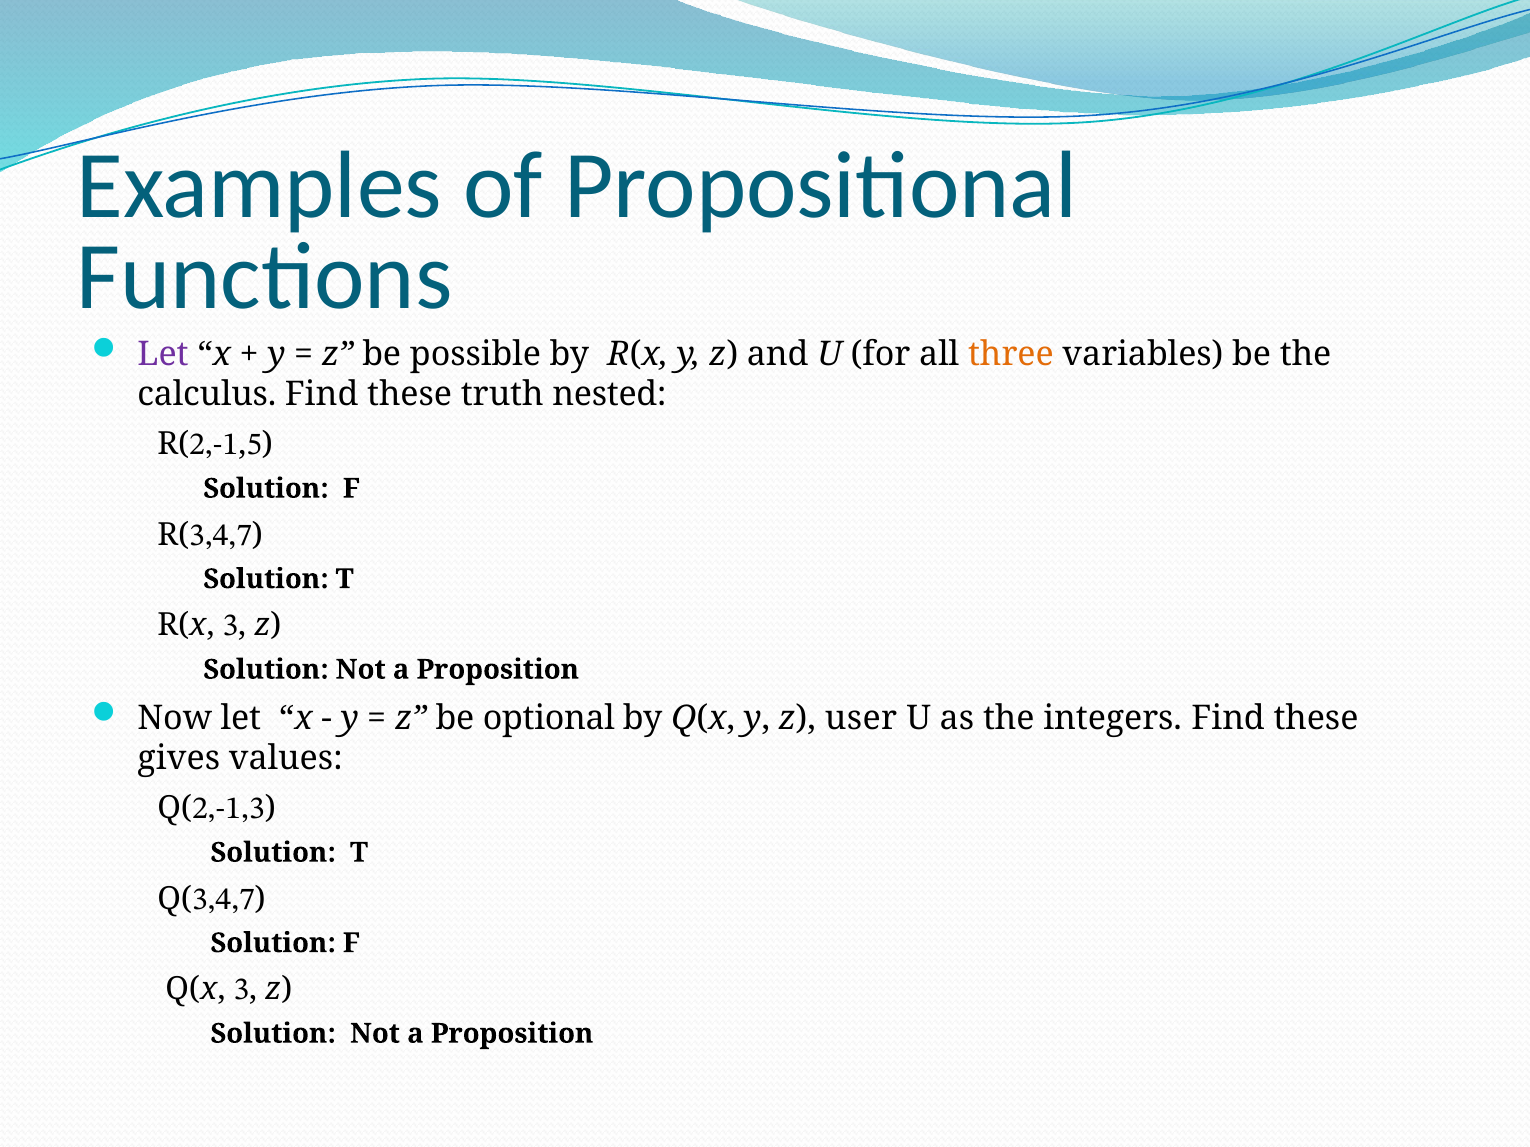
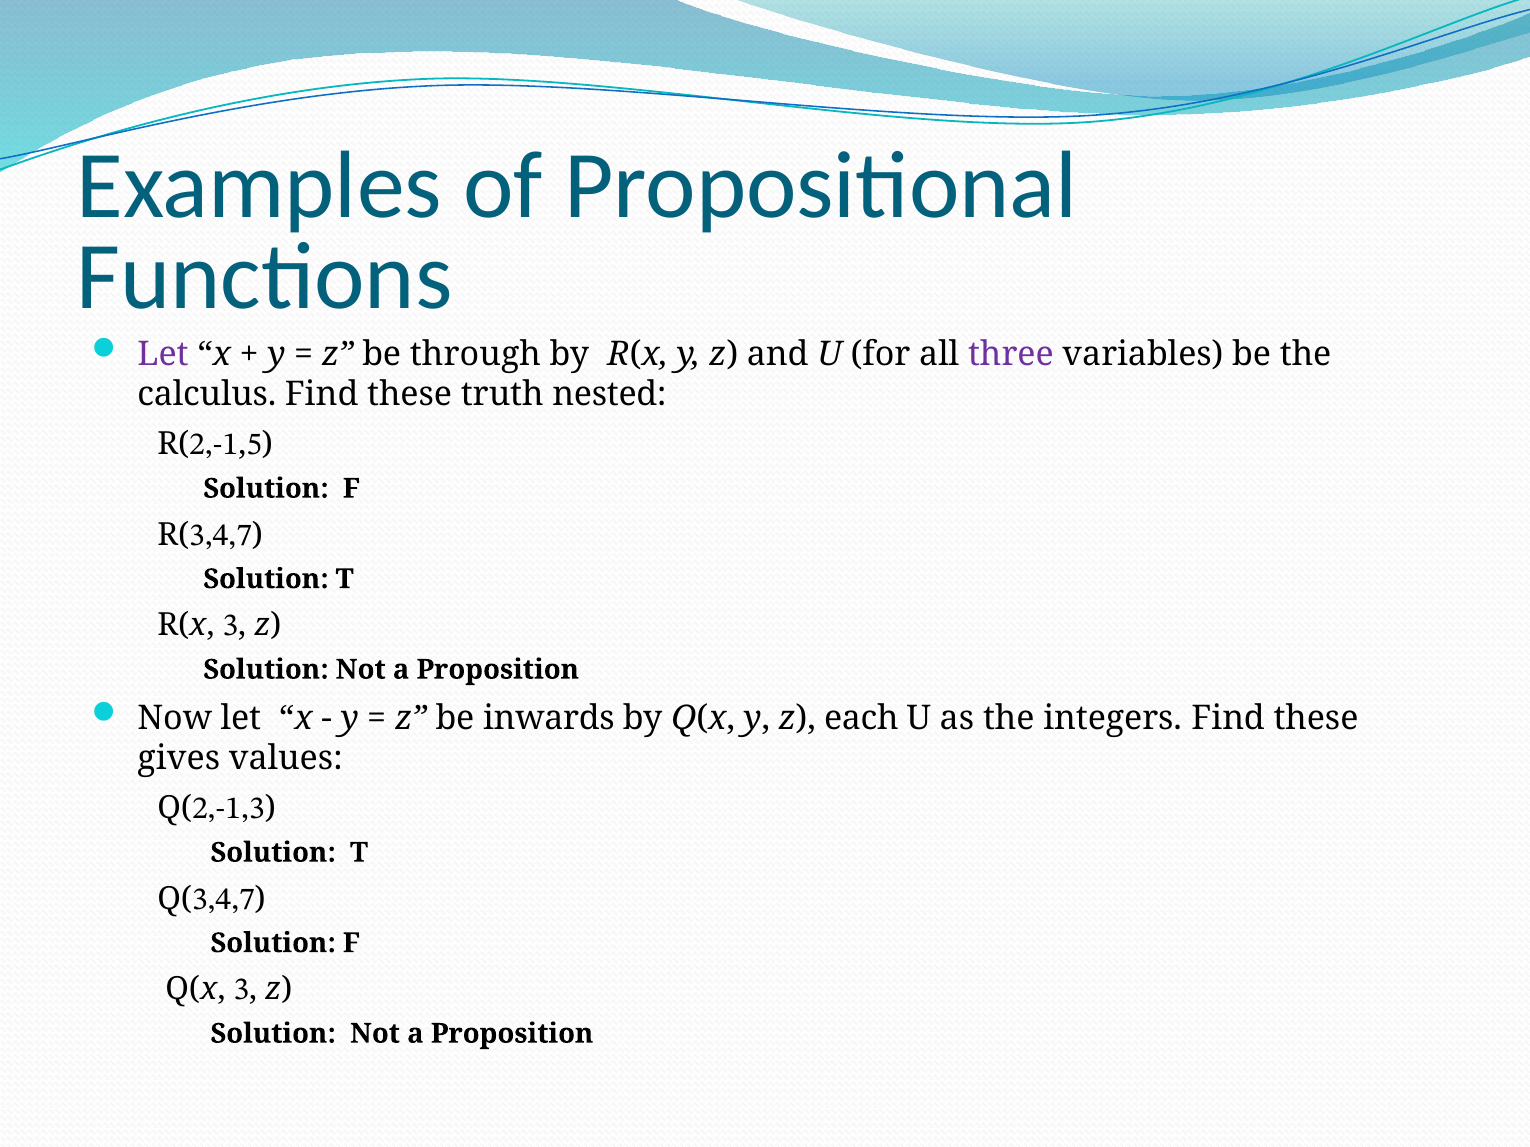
possible: possible -> through (475, 354)
three colour: orange -> purple (1011, 354)
optional: optional -> inwards (549, 718)
user: user -> each (861, 718)
